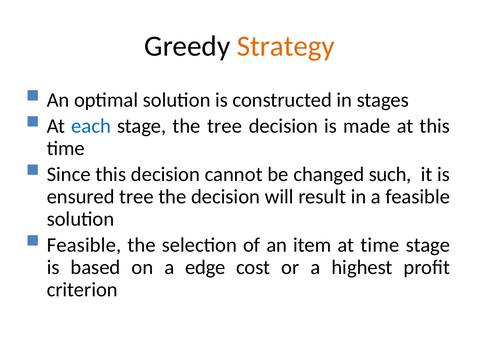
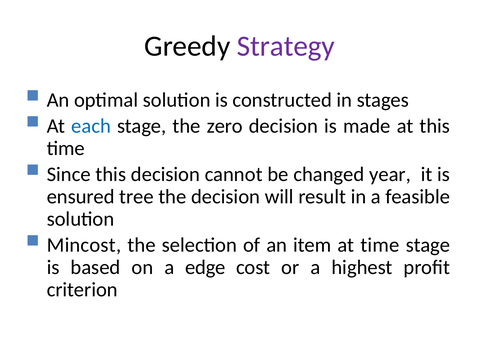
Strategy colour: orange -> purple (286, 46)
the tree: tree -> zero (225, 126)
such: such -> year (390, 175)
Feasible: Feasible -> Mincost (84, 245)
